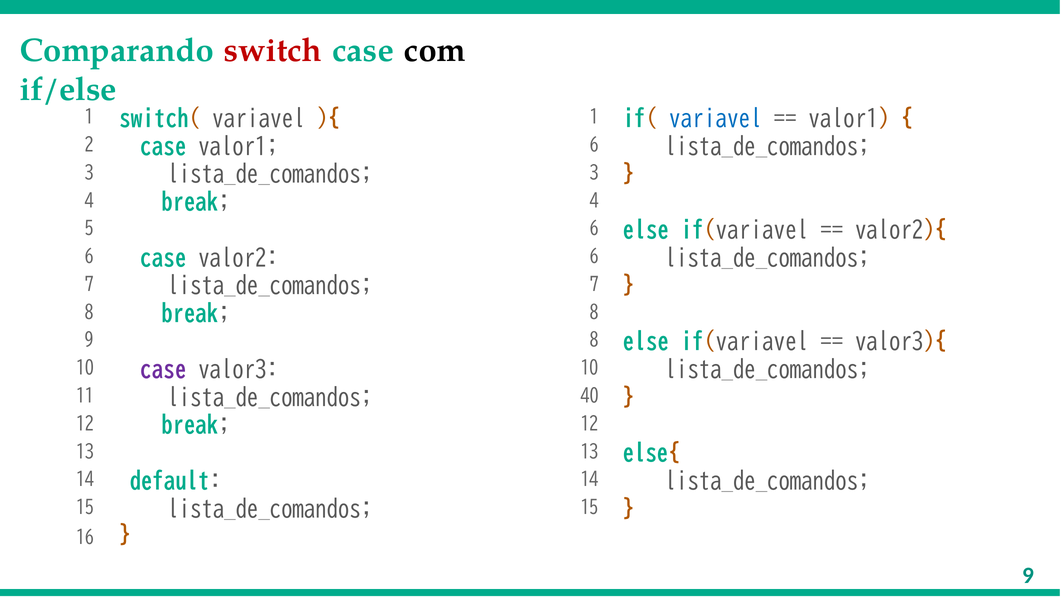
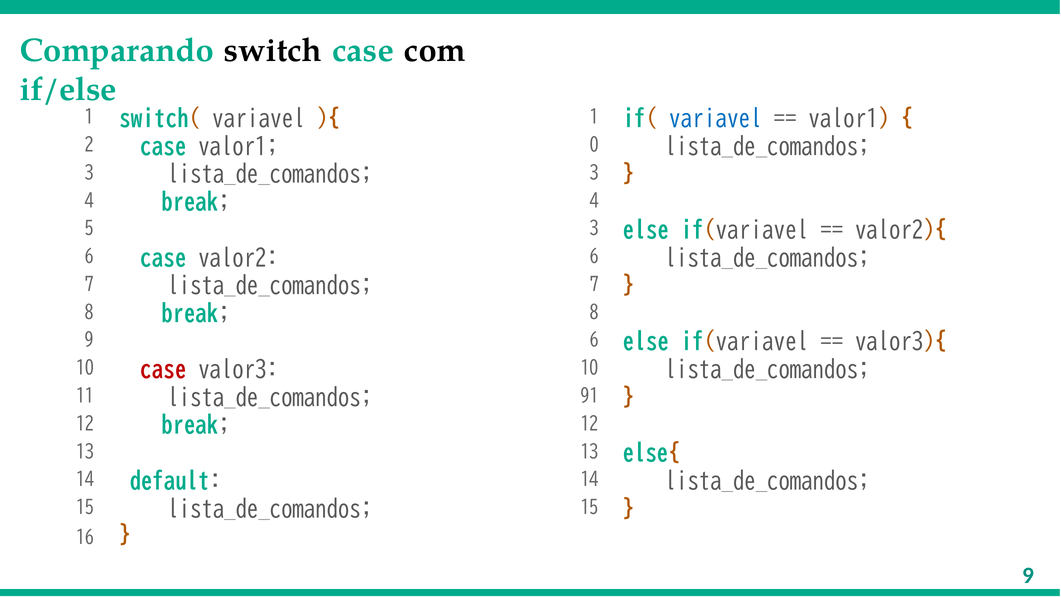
switch colour: red -> black (273, 50)
valor1 6: 6 -> 0 (594, 145)
5 6: 6 -> 3 (594, 229)
9 8: 8 -> 6 (594, 340)
case colour: purple -> red (163, 370)
40: 40 -> 91 (590, 396)
